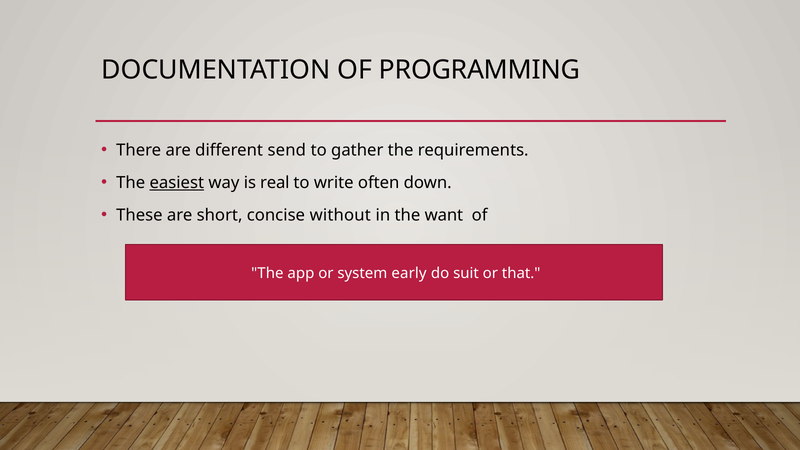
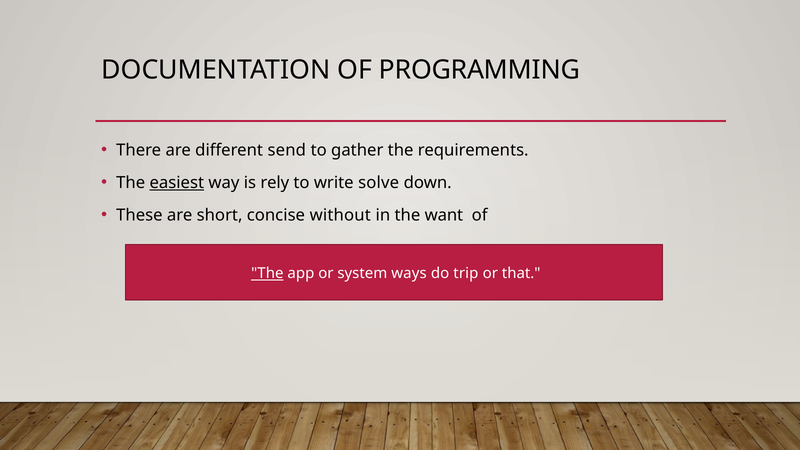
real: real -> rely (275, 183)
often: often -> solve (379, 183)
The underline: none -> present (267, 273)
early: early -> ways (409, 273)
suit: suit -> trip (466, 273)
